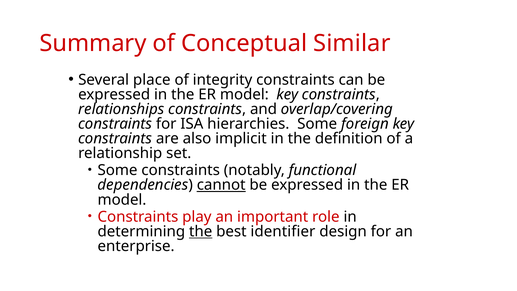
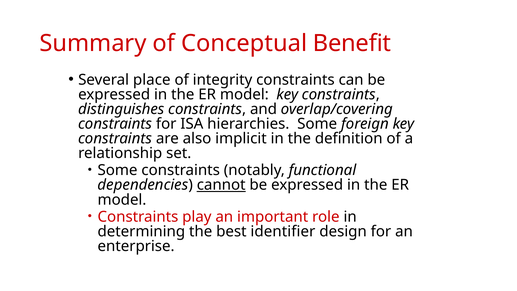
Similar: Similar -> Benefit (352, 43)
relationships: relationships -> distinguishes (121, 109)
the underline: present -> none (201, 231)
